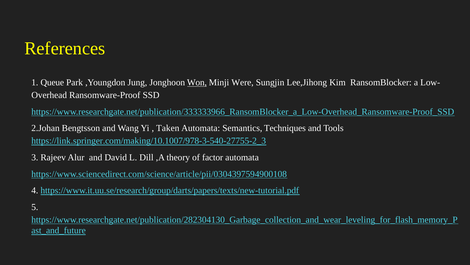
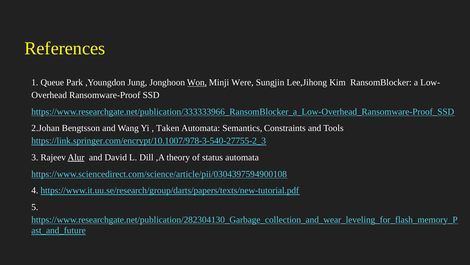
Techniques: Techniques -> Constraints (285, 128)
https://link.springer.com/making/10.1007/978-3-540-27755-2_3: https://link.springer.com/making/10.1007/978-3-540-27755-2_3 -> https://link.springer.com/encrypt/10.1007/978-3-540-27755-2_3 (149, 141)
Alur underline: none -> present (76, 157)
factor: factor -> status (213, 157)
